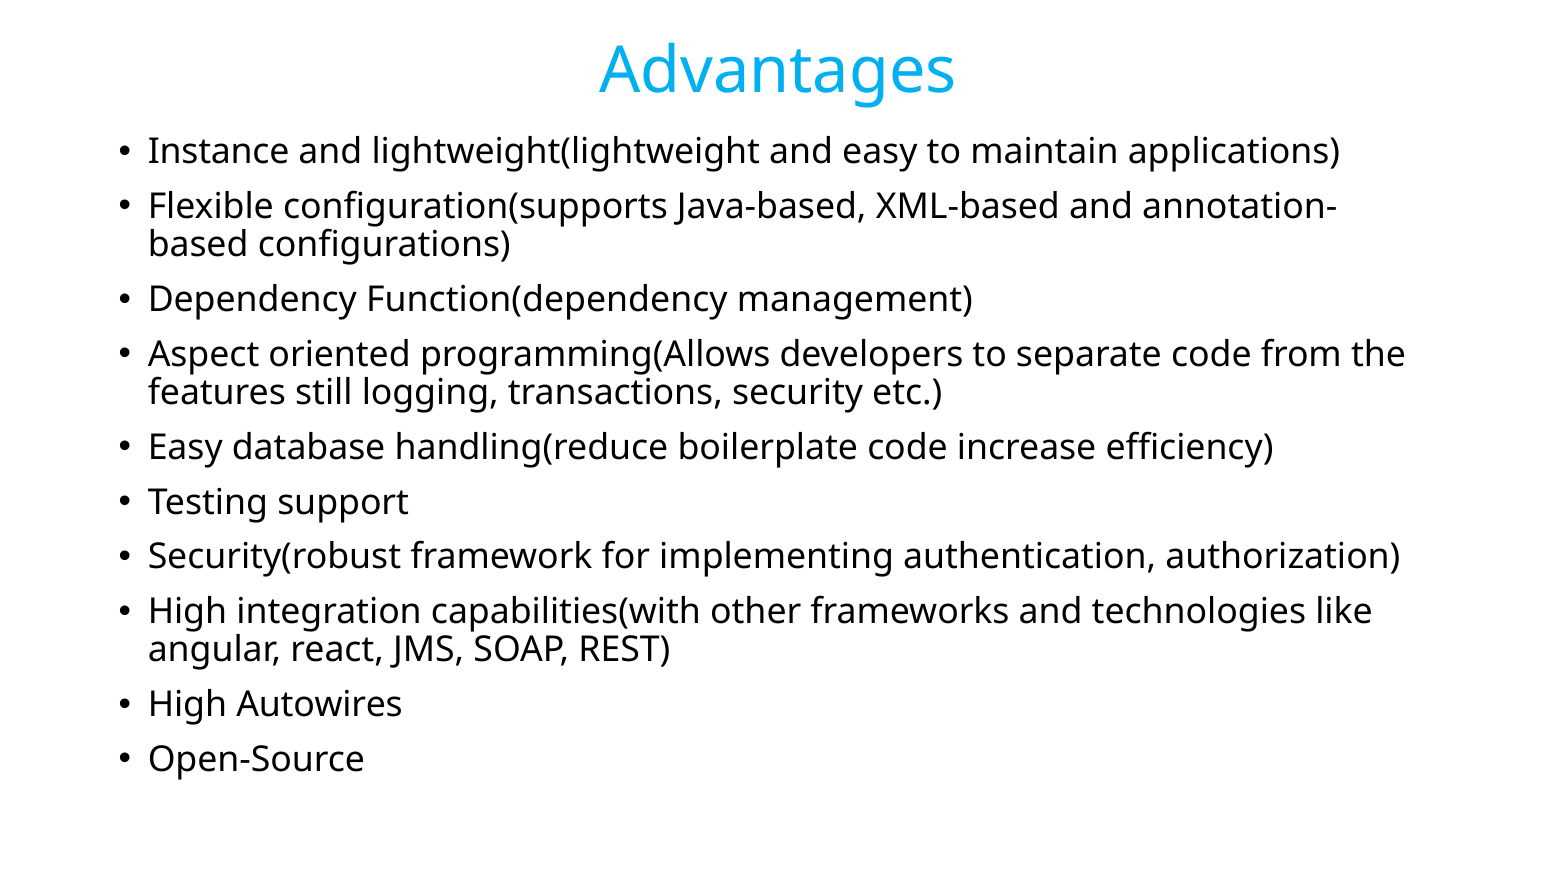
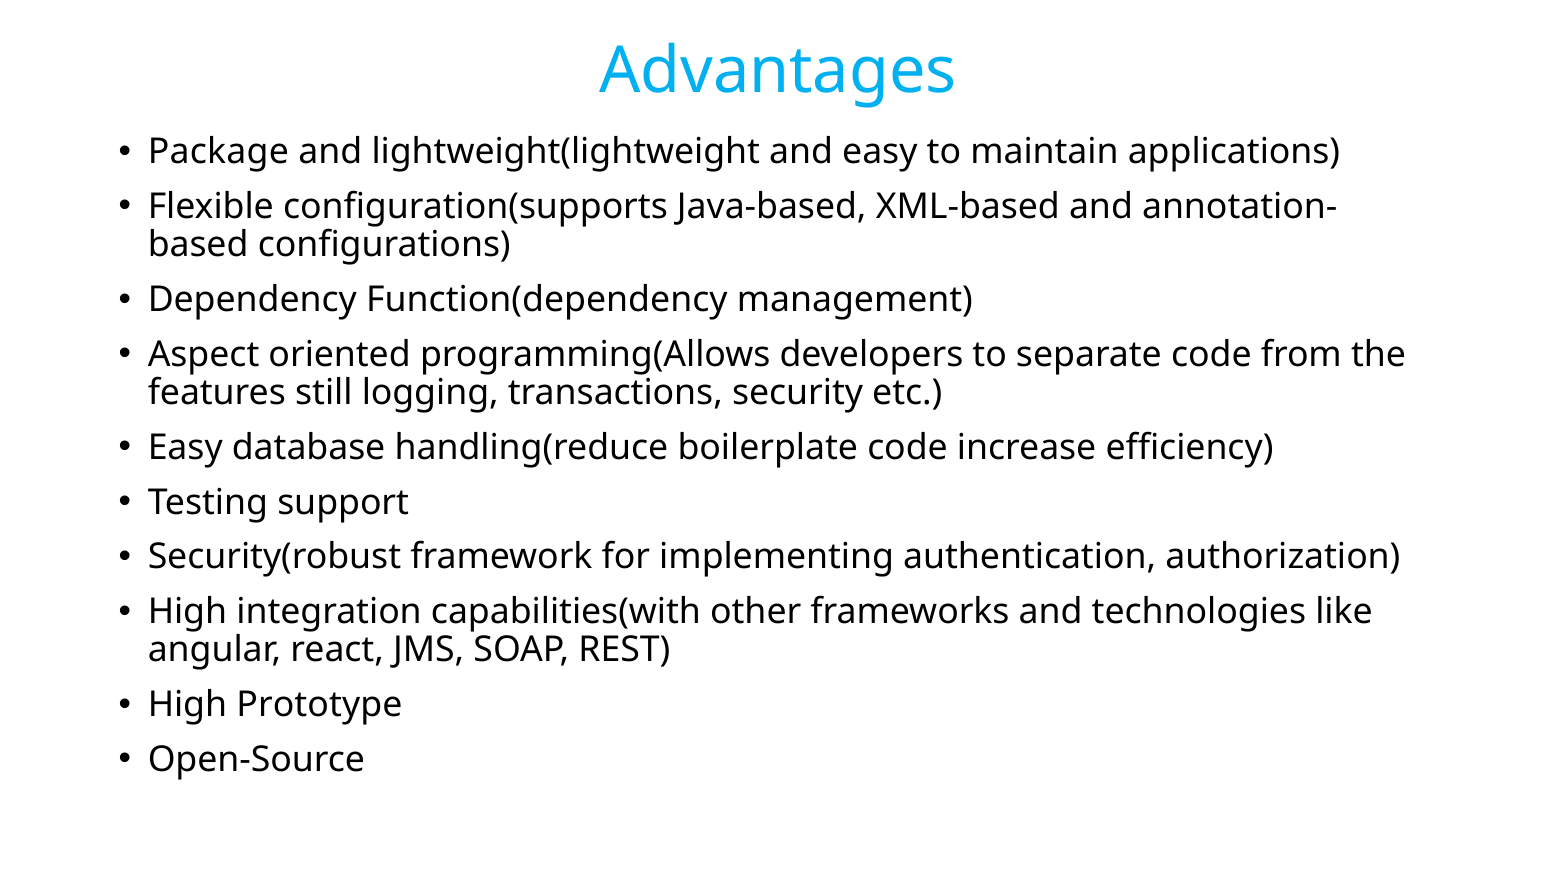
Instance: Instance -> Package (218, 152)
Autowires: Autowires -> Prototype (319, 705)
